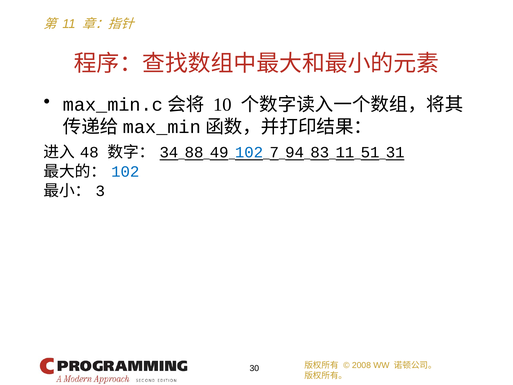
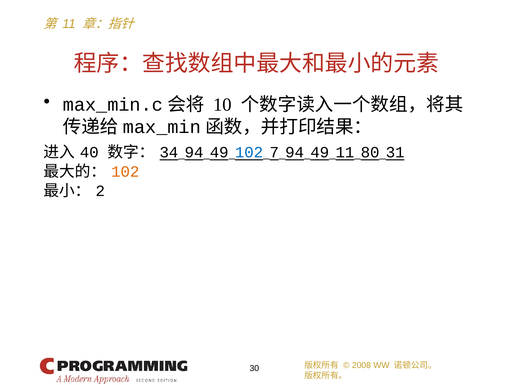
48: 48 -> 40 (89, 152)
34 88: 88 -> 94 (194, 152)
7 94 83: 83 -> 49 (320, 152)
51: 51 -> 80 (370, 152)
102 colour: blue -> orange (125, 172)
3: 3 -> 2 (100, 191)
